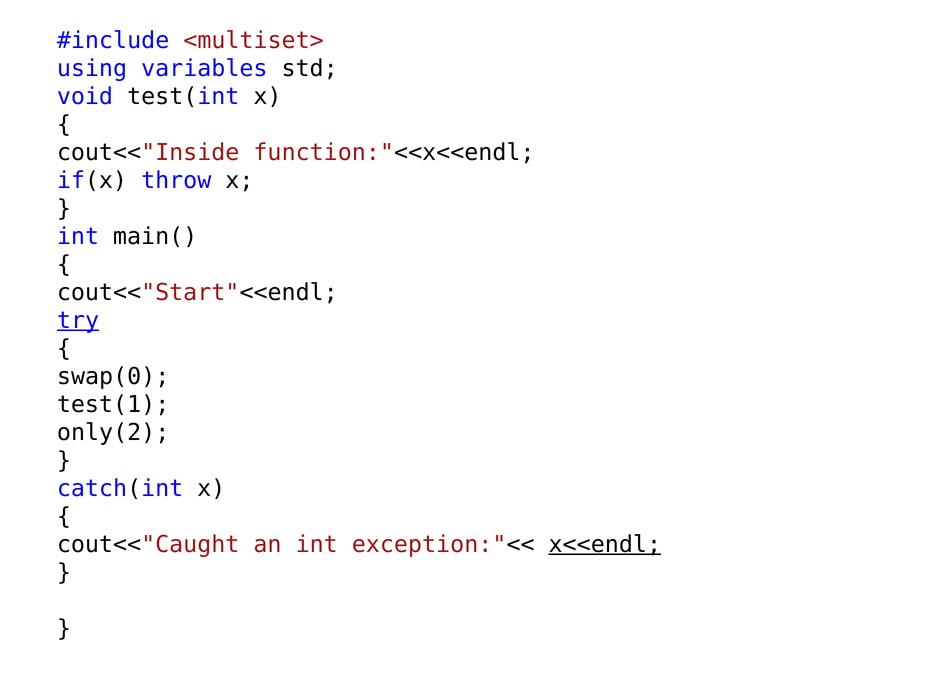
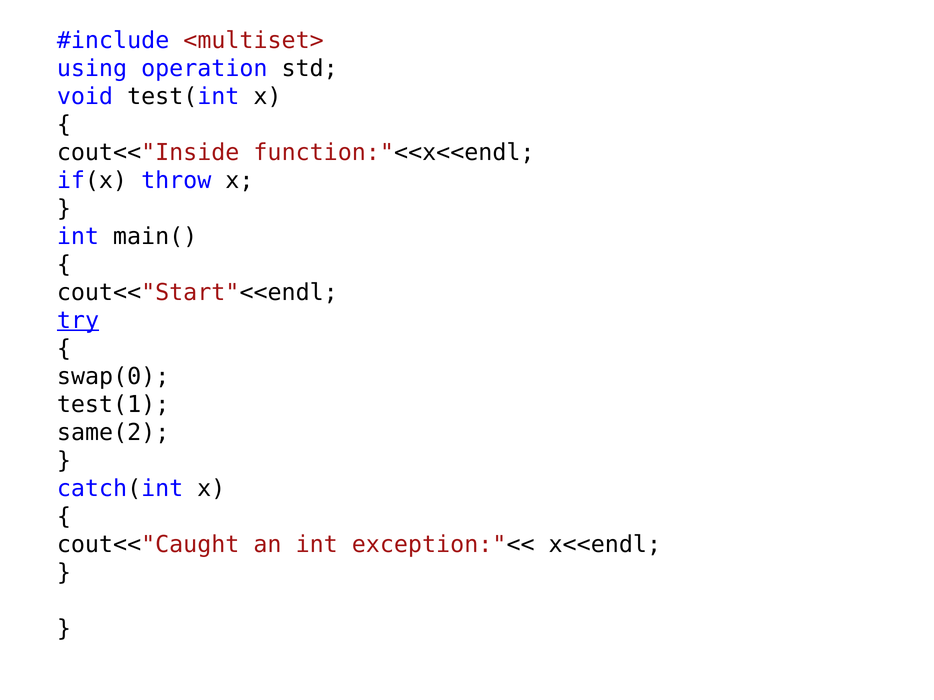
variables: variables -> operation (204, 68)
only(2: only(2 -> same(2 (113, 433)
x<<endl underline: present -> none (605, 545)
